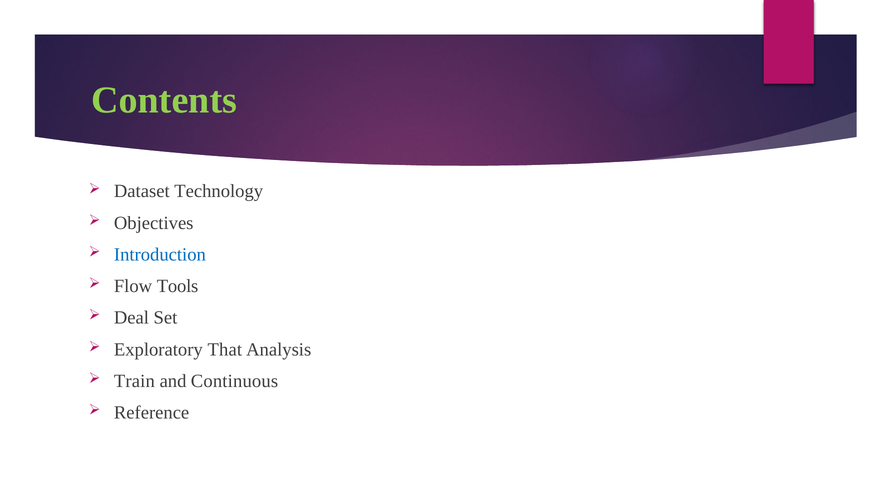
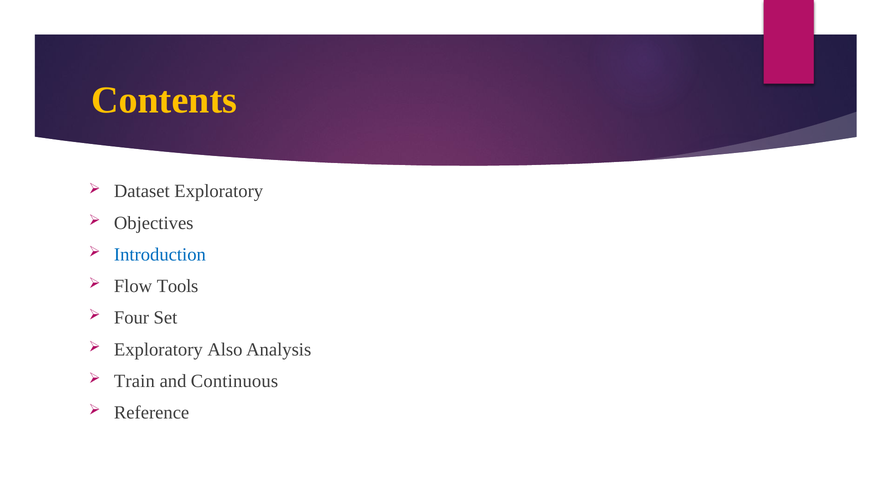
Contents colour: light green -> yellow (164, 100)
Dataset Technology: Technology -> Exploratory (219, 191)
Deal: Deal -> Four (131, 318)
That: That -> Also (225, 349)
